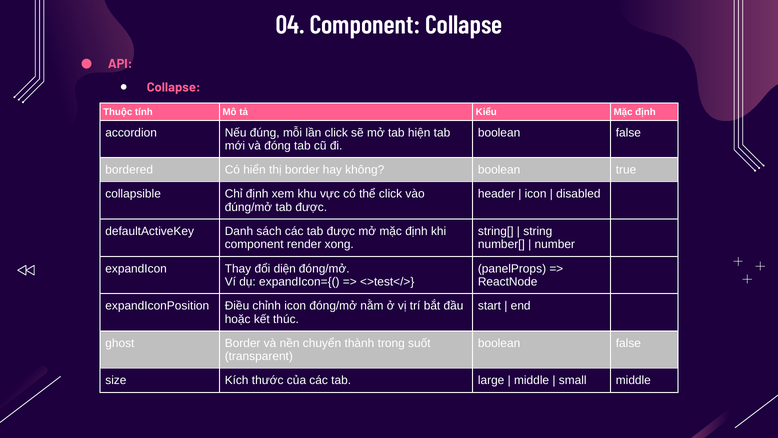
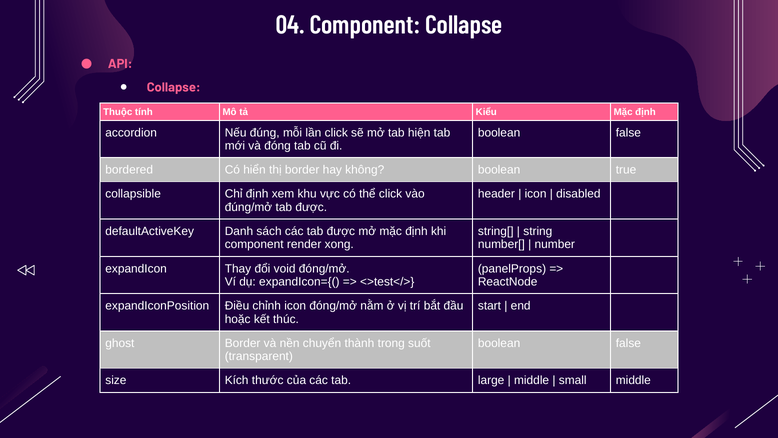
diện: diện -> void (285, 268)
